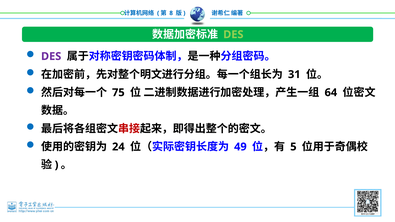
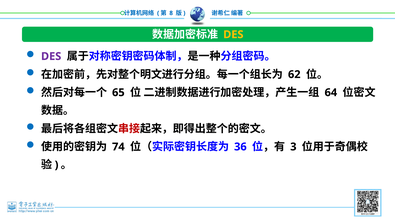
DES colour: light green -> yellow (233, 35)
31: 31 -> 62 (294, 75)
75: 75 -> 65 (118, 93)
24: 24 -> 74 (118, 147)
49: 49 -> 36 (240, 147)
5: 5 -> 3 (293, 147)
